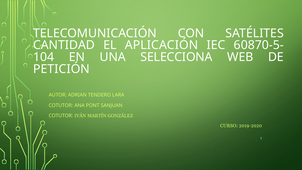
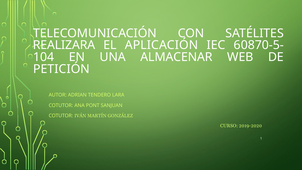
CANTIDAD: CANTIDAD -> REALIZARA (64, 45)
SELECCIONA: SELECCIONA -> ALMACENAR (176, 57)
